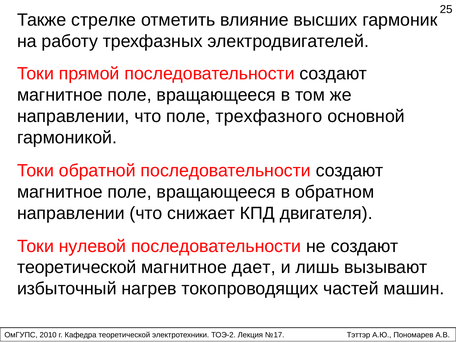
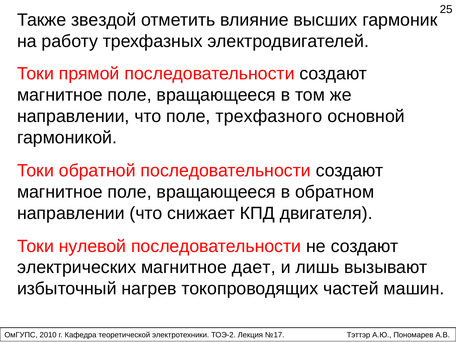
стрелке: стрелке -> звездой (104, 20)
теоретической: теоретической -> электрических (77, 267)
